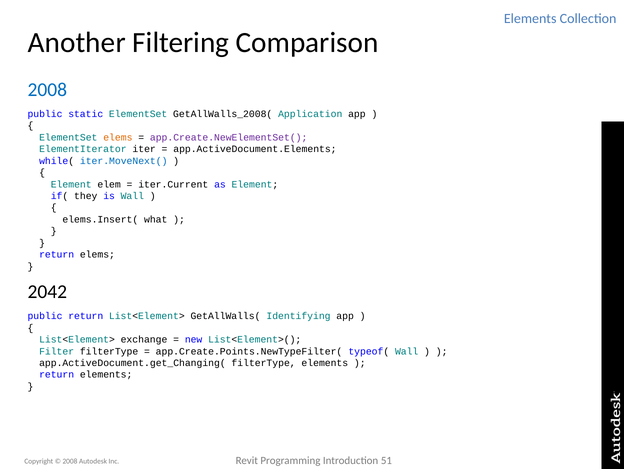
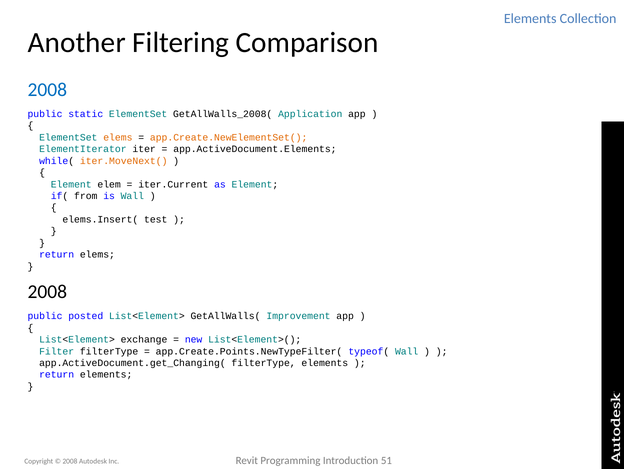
app.Create.NewElementSet( colour: purple -> orange (229, 137)
iter.MoveNext( colour: blue -> orange (124, 161)
they: they -> from (86, 196)
what: what -> test (156, 219)
2042: 2042 -> 2008 (47, 291)
public return: return -> posted (86, 316)
Identifying: Identifying -> Improvement (299, 316)
